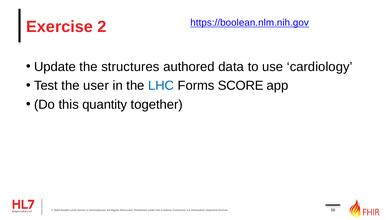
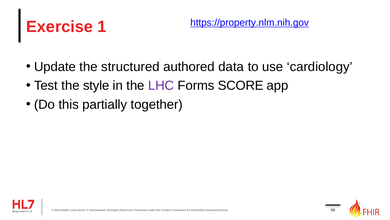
https://boolean.nlm.nih.gov: https://boolean.nlm.nih.gov -> https://property.nlm.nih.gov (250, 23)
2: 2 -> 1 (102, 27)
structures: structures -> structured (130, 67)
user: user -> style (96, 85)
LHC colour: blue -> purple (161, 85)
quantity: quantity -> partially (105, 104)
